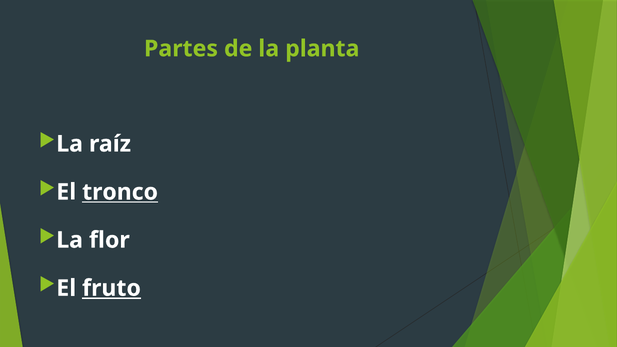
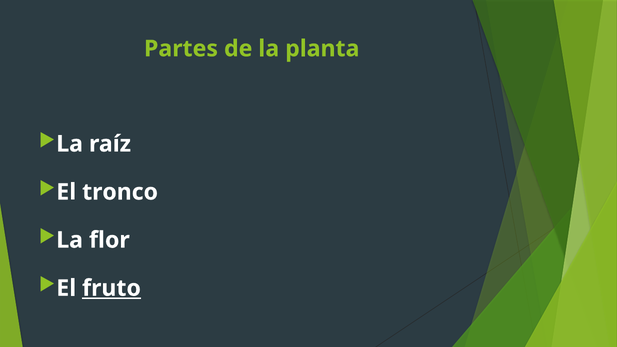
tronco underline: present -> none (120, 192)
